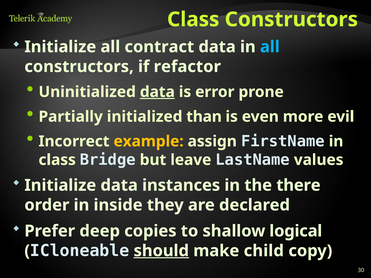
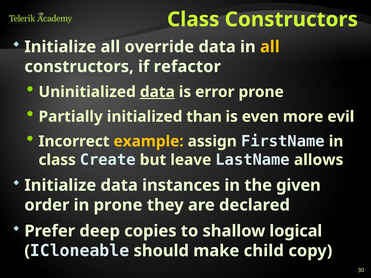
contract: contract -> override (159, 47)
all colour: light blue -> yellow (270, 47)
Bridge: Bridge -> Create (108, 160)
values: values -> allows (319, 160)
there: there -> given (298, 185)
in inside: inside -> prone (118, 205)
should underline: present -> none (161, 251)
